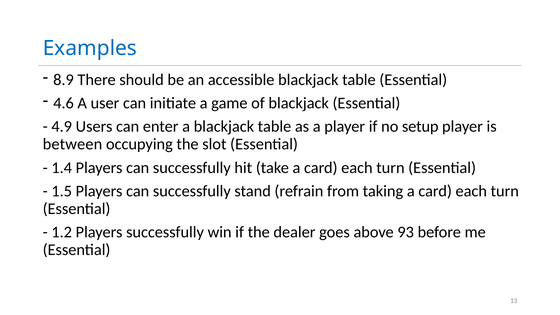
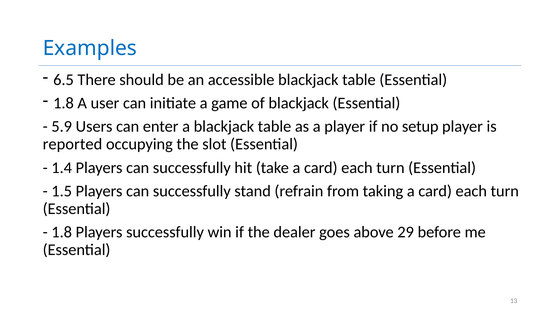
8.9: 8.9 -> 6.5 (63, 80)
4.6: 4.6 -> 1.8 (63, 103)
4.9: 4.9 -> 5.9 (62, 127)
between: between -> reported (72, 144)
1.2: 1.2 -> 1.8 (62, 232)
93: 93 -> 29 (406, 232)
